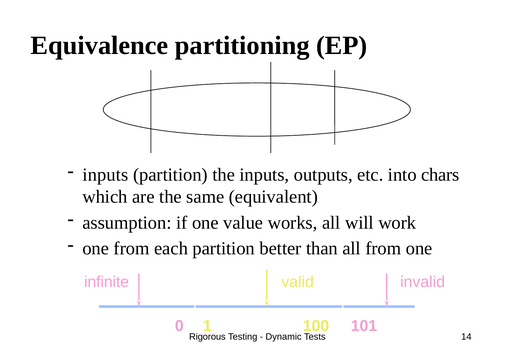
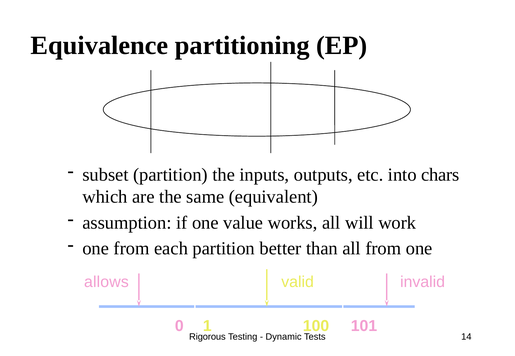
inputs: inputs -> subset (105, 175)
infinite: infinite -> allows (106, 282)
